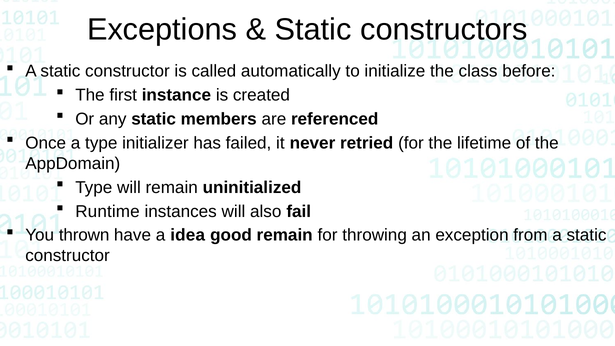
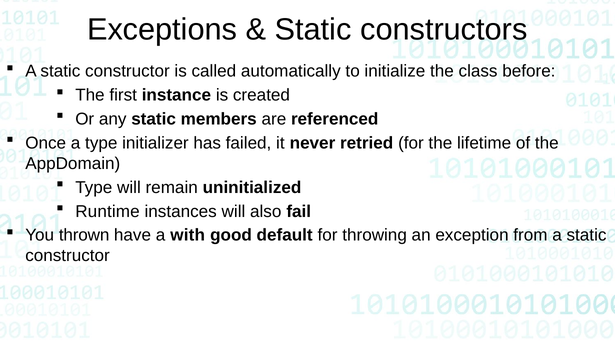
idea: idea -> with (188, 235)
good remain: remain -> default (285, 235)
